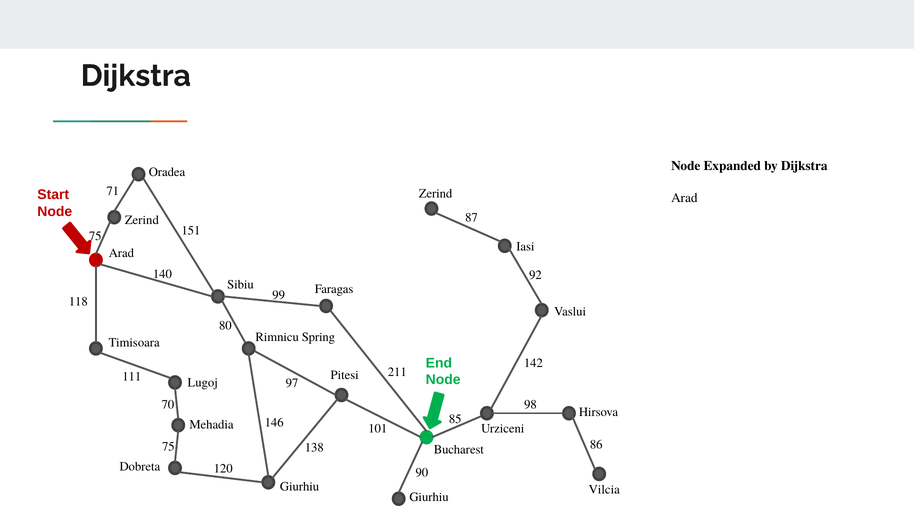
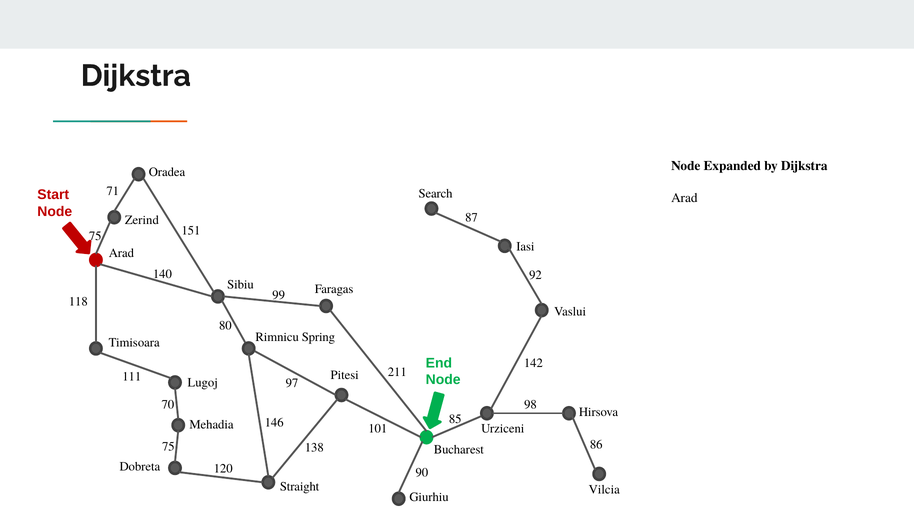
Zerind: Zerind -> Search (436, 194)
Giurhiu: Giurhiu -> Straight (300, 486)
